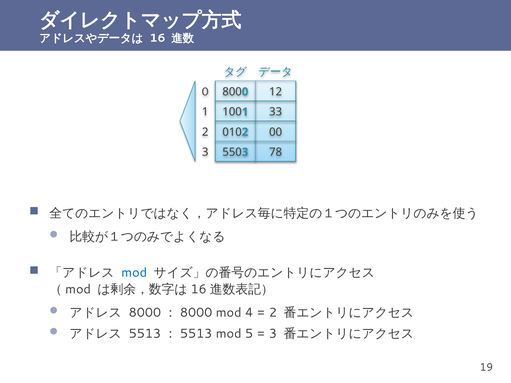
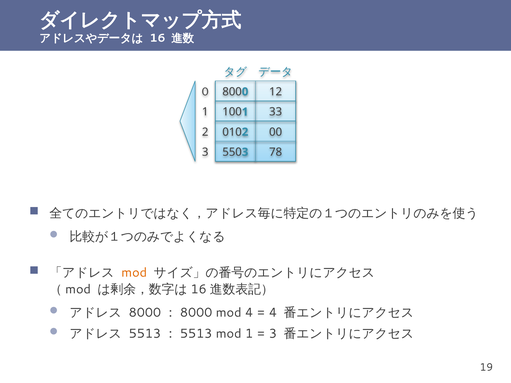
mod colour: blue -> orange (134, 273)
2: 2 -> 4 (273, 313)
mod 5: 5 -> 1 (249, 334)
